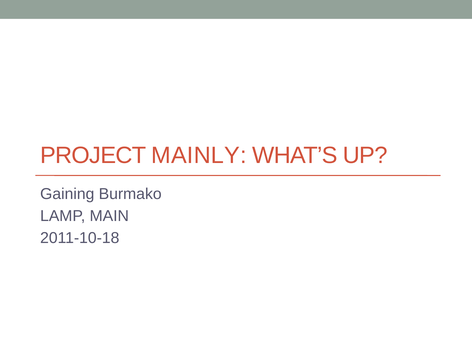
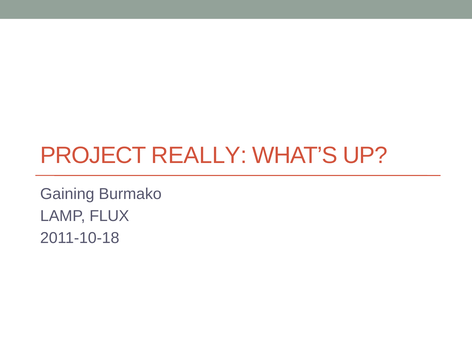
MAINLY: MAINLY -> REALLY (199, 155)
MAIN: MAIN -> FLUX (109, 216)
